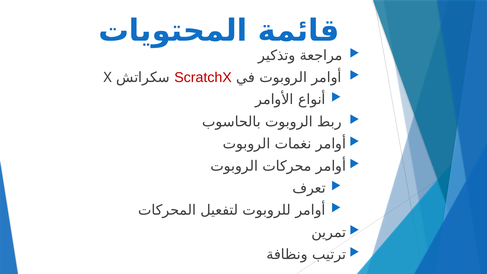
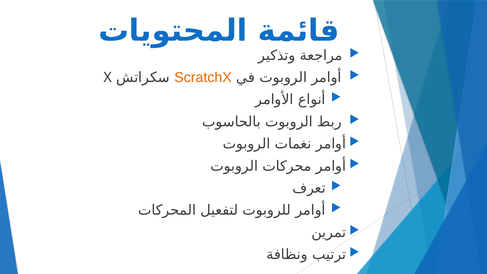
ScratchX colour: red -> orange (203, 77)
